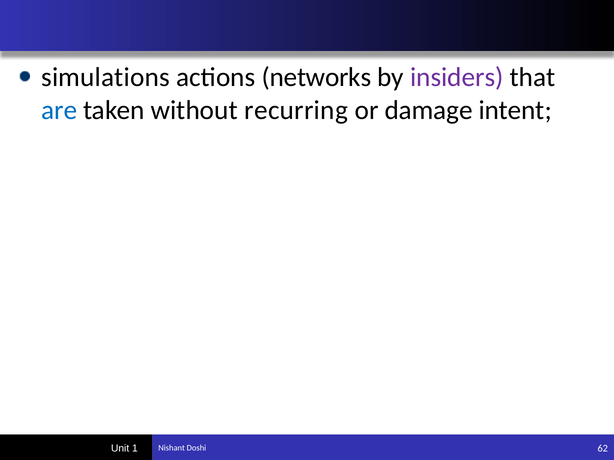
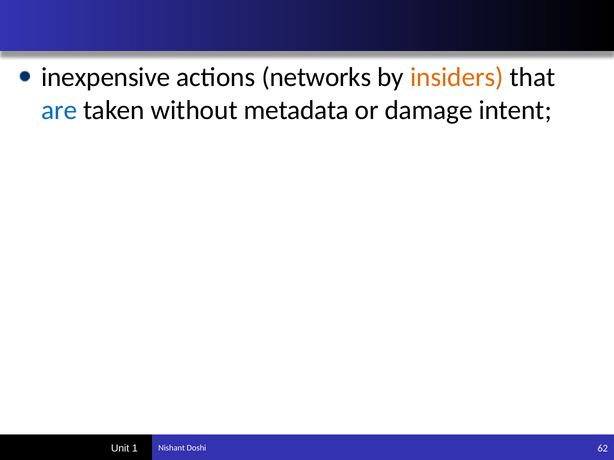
simulations: simulations -> inexpensive (106, 78)
insiders colour: purple -> orange (457, 78)
recurring: recurring -> metadata (296, 110)
